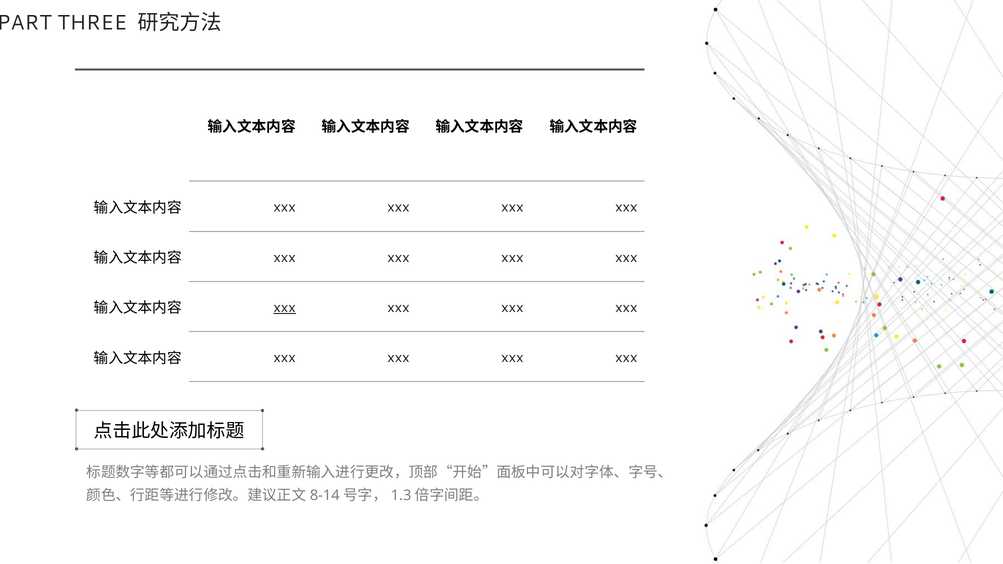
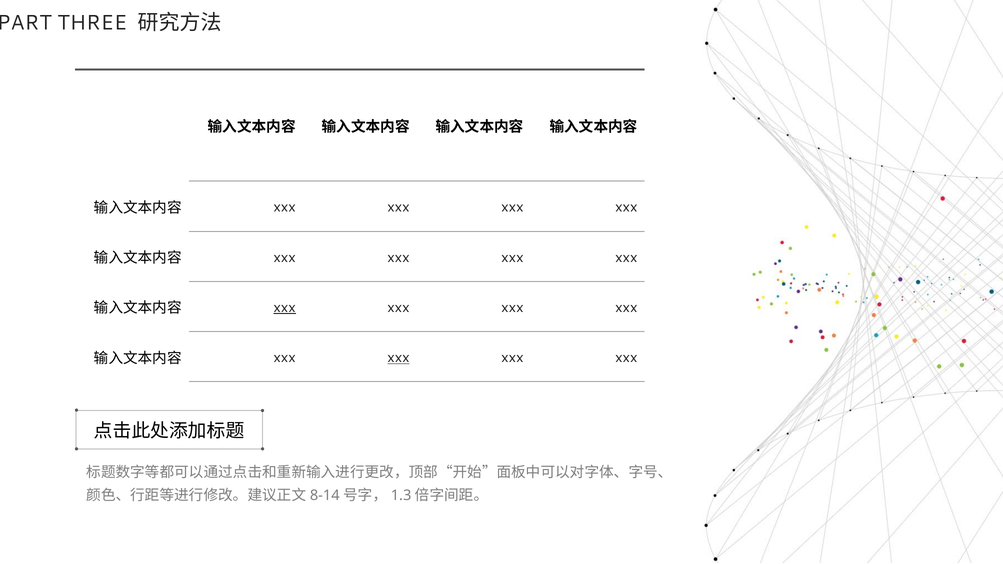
xxx underline: none -> present (399, 358)
